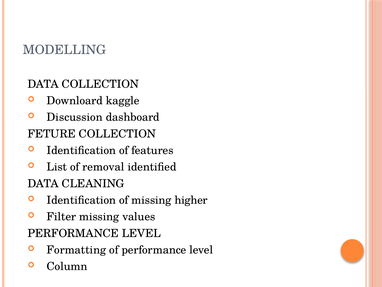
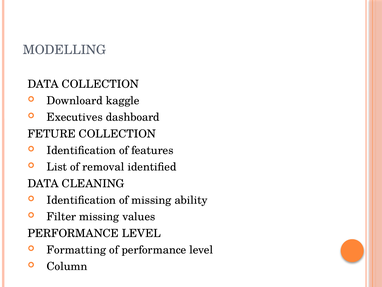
Discussion: Discussion -> Executives (75, 117)
higher: higher -> ability (191, 200)
